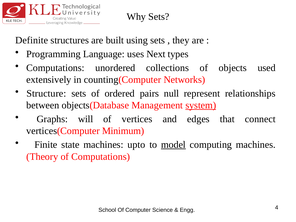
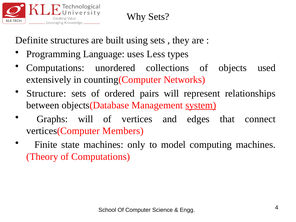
Next: Next -> Less (156, 54)
pairs null: null -> will (171, 93)
Minimum: Minimum -> Members (123, 131)
upto: upto -> only (136, 145)
model underline: present -> none (173, 145)
